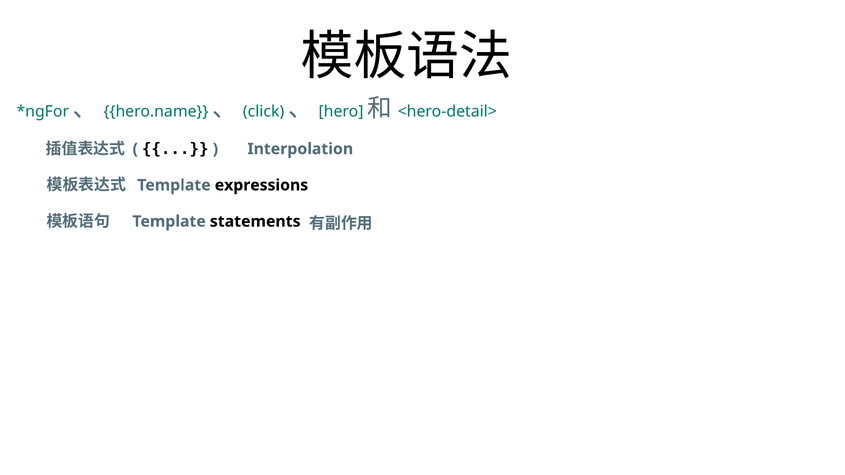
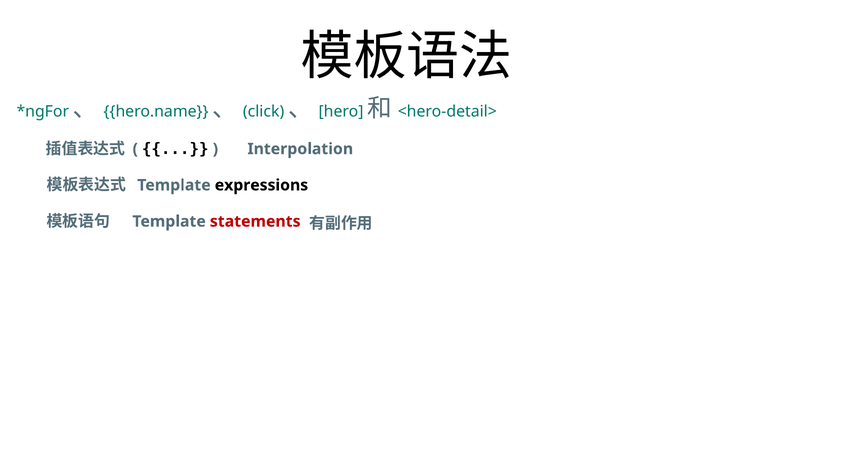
statements colour: black -> red (255, 222)
